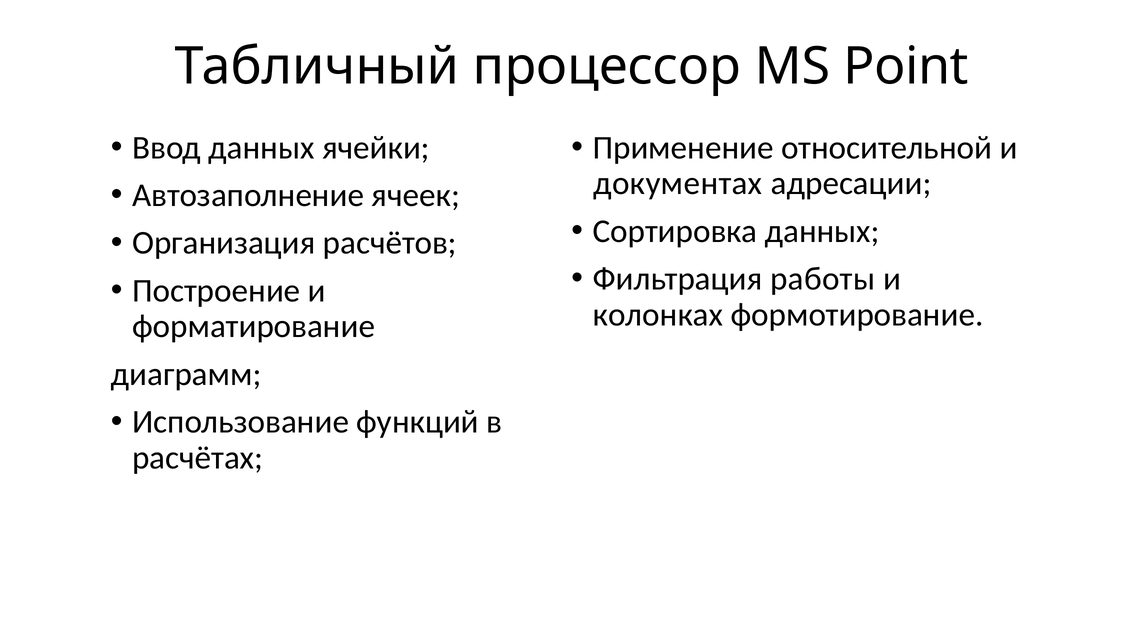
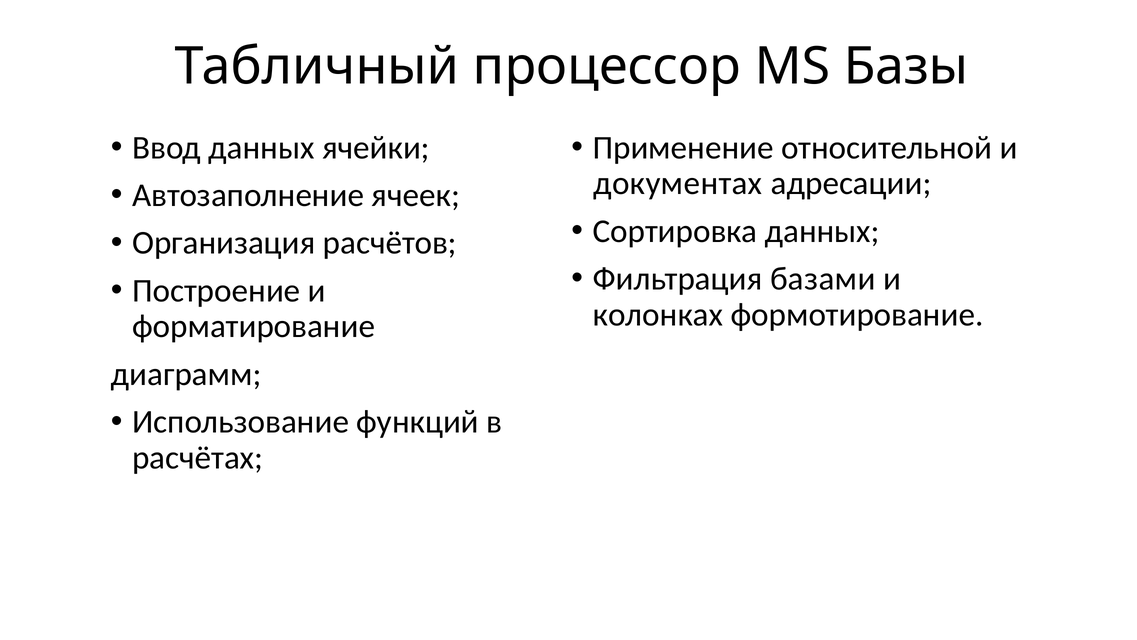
Point: Point -> Базы (906, 67)
работы: работы -> базами (823, 279)
